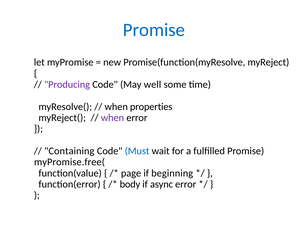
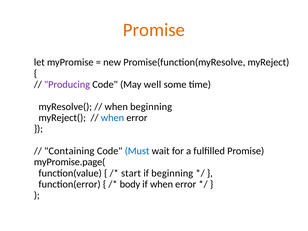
Promise colour: blue -> orange (154, 30)
when properties: properties -> beginning (151, 107)
when colour: purple -> blue (112, 118)
myPromise.free(: myPromise.free( -> myPromise.page( (70, 162)
page: page -> start (131, 173)
if async: async -> when (162, 184)
